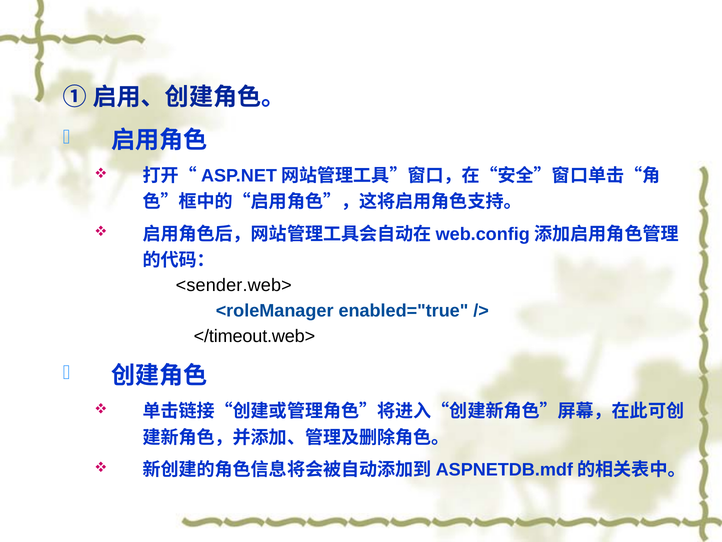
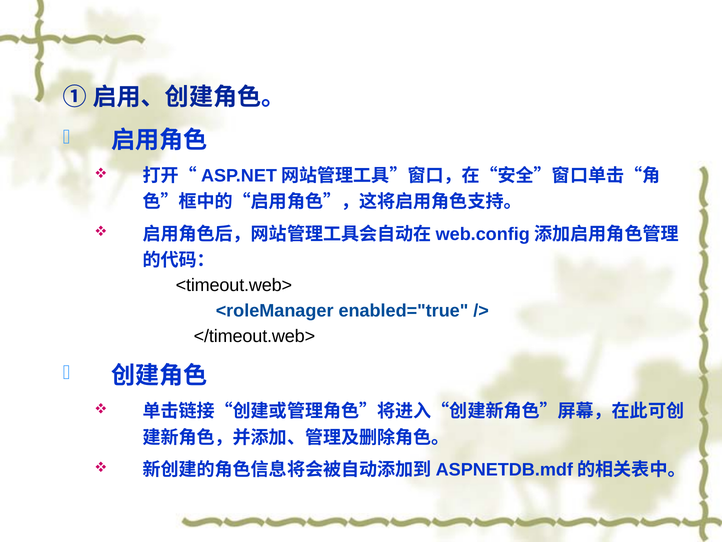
<sender.web>: <sender.web> -> <timeout.web> (234, 285)
